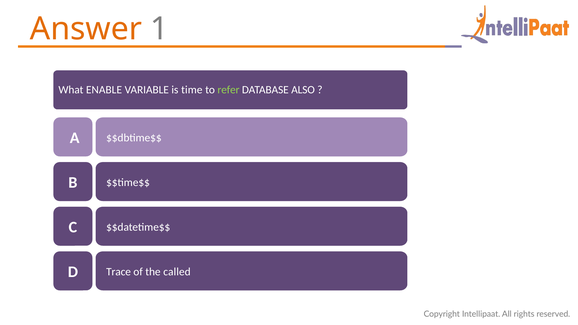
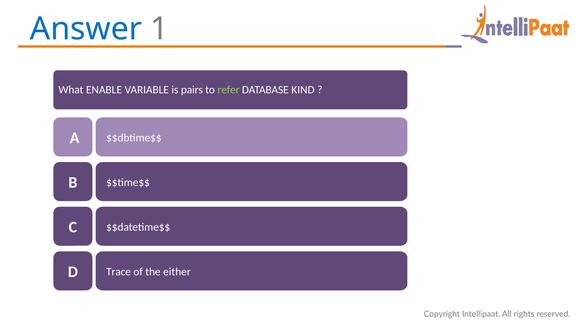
Answer colour: orange -> blue (86, 29)
time: time -> pairs (192, 90)
ALSO: ALSO -> KIND (303, 90)
called: called -> either (177, 272)
